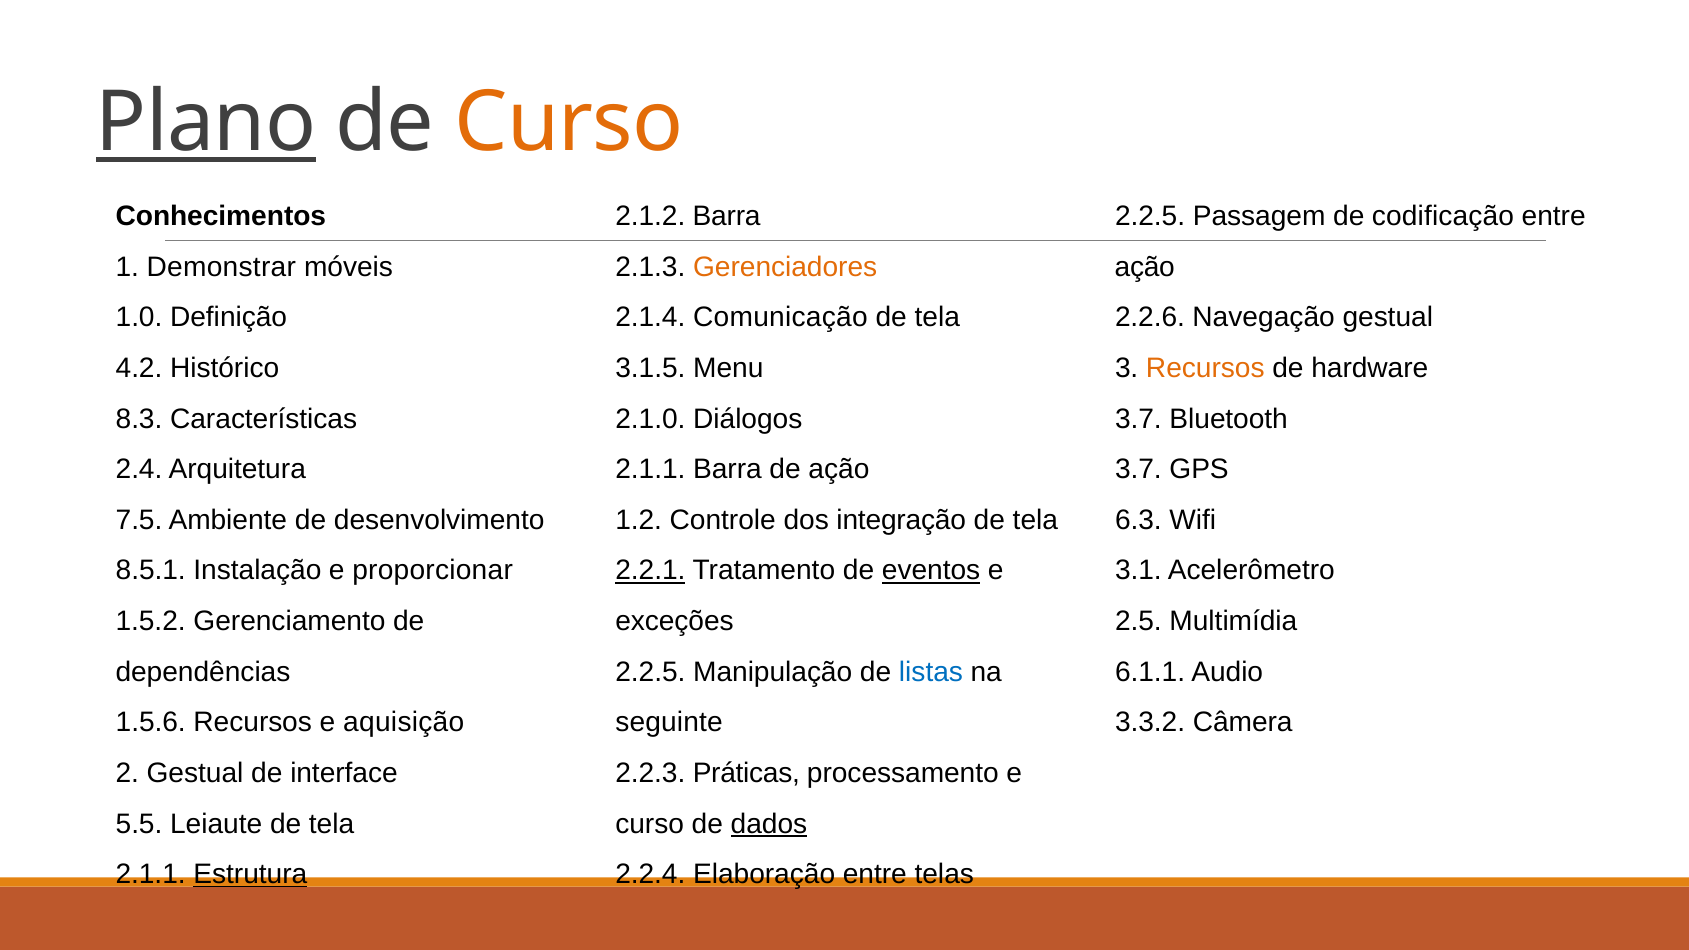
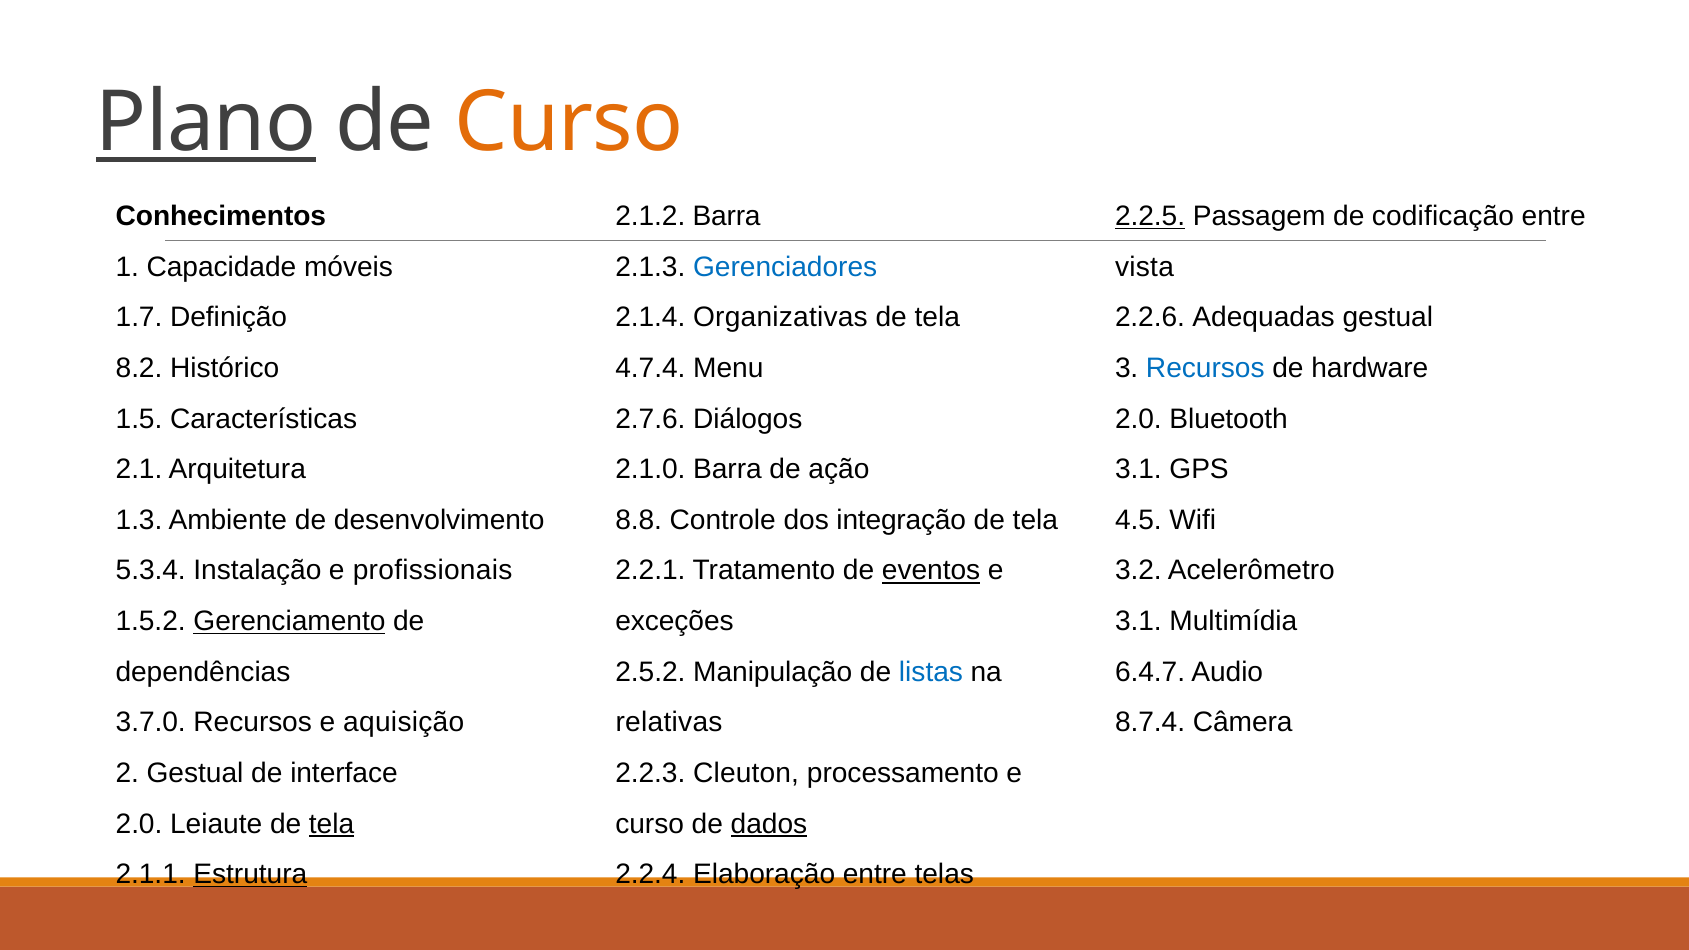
2.2.5 underline: none -> present (1150, 216)
Demonstrar: Demonstrar -> Capacidade (221, 267)
Gerenciadores colour: orange -> blue (785, 267)
ação: ação -> vista (1144, 267)
1.0: 1.0 -> 1.7 (139, 318)
Comunicação: Comunicação -> Organizativas (780, 318)
Navegação: Navegação -> Adequadas (1264, 318)
4.2: 4.2 -> 8.2 (139, 368)
3.1.5: 3.1.5 -> 4.7.4 (650, 368)
Recursos colour: orange -> blue (1205, 368)
8.3: 8.3 -> 1.5 (139, 419)
2.1.0: 2.1.0 -> 2.7.6 (650, 419)
3.7: 3.7 -> 2.0 (1138, 419)
2.4: 2.4 -> 2.1 (139, 469)
2.1.1: 2.1.1 -> 2.1.0 (650, 469)
3.7: 3.7 -> 3.1 (1138, 469)
7.5: 7.5 -> 1.3 (139, 520)
1.2: 1.2 -> 8.8 (639, 520)
6.3: 6.3 -> 4.5 (1138, 520)
8.5.1: 8.5.1 -> 5.3.4 (151, 571)
proporcionar: proporcionar -> profissionais (433, 571)
2.2.1 underline: present -> none (650, 571)
3.1: 3.1 -> 3.2 (1138, 571)
Gerenciamento underline: none -> present (289, 621)
2.5: 2.5 -> 3.1 (1138, 621)
2.2.5: 2.2.5 -> 2.5.2 (650, 672)
6.1.1: 6.1.1 -> 6.4.7 (1150, 672)
1.5.6: 1.5.6 -> 3.7.0 (151, 723)
seguinte: seguinte -> relativas (669, 723)
3.3.2: 3.3.2 -> 8.7.4 (1150, 723)
Práticas: Práticas -> Cleuton (746, 773)
5.5: 5.5 -> 2.0 (139, 824)
tela underline: none -> present (332, 824)
